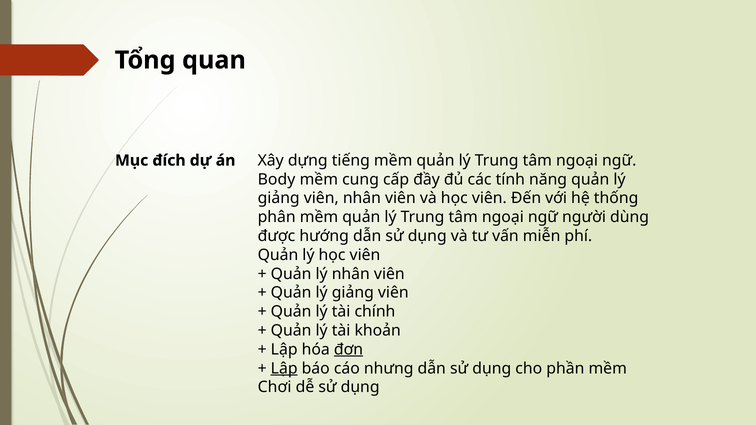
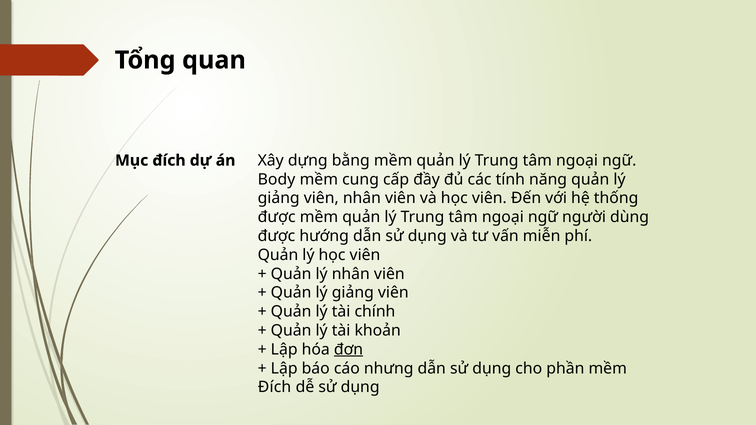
tiếng: tiếng -> bằng (351, 161)
phân: phân -> được (277, 217)
Lập underline: present -> none (284, 369)
Chơi: Chơi -> Đích (275, 387)
